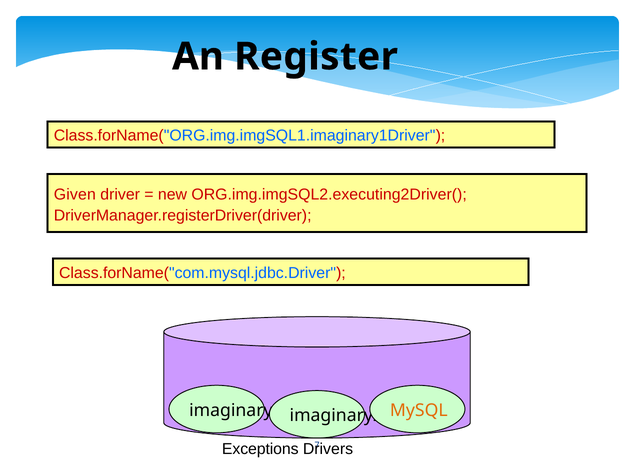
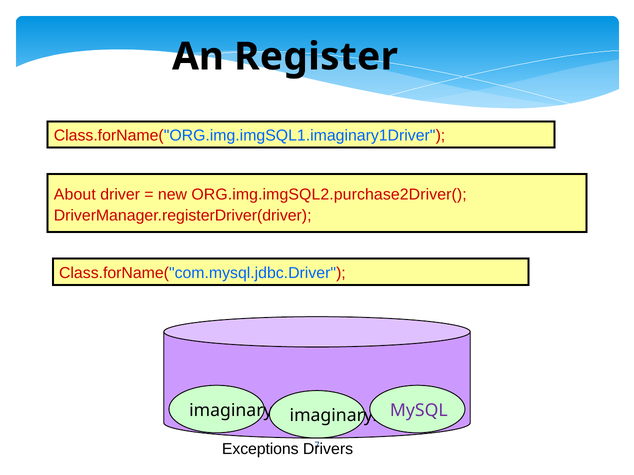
Given: Given -> About (75, 195)
ORG.img.imgSQL2.executing2Driver(: ORG.img.imgSQL2.executing2Driver( -> ORG.img.imgSQL2.purchase2Driver( (329, 195)
MySQL colour: orange -> purple (419, 411)
